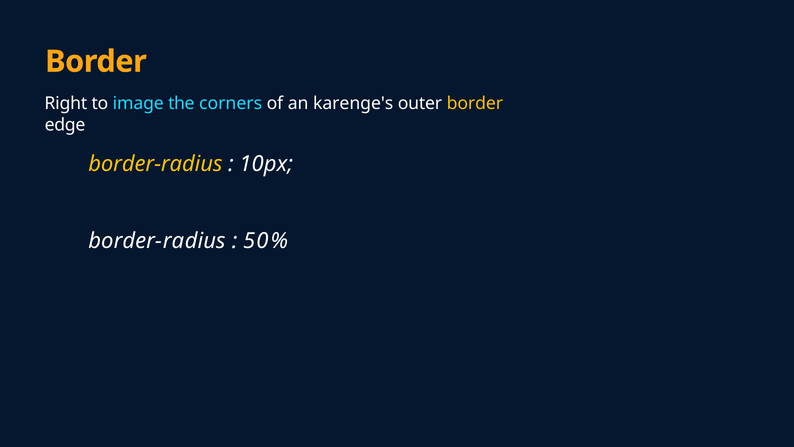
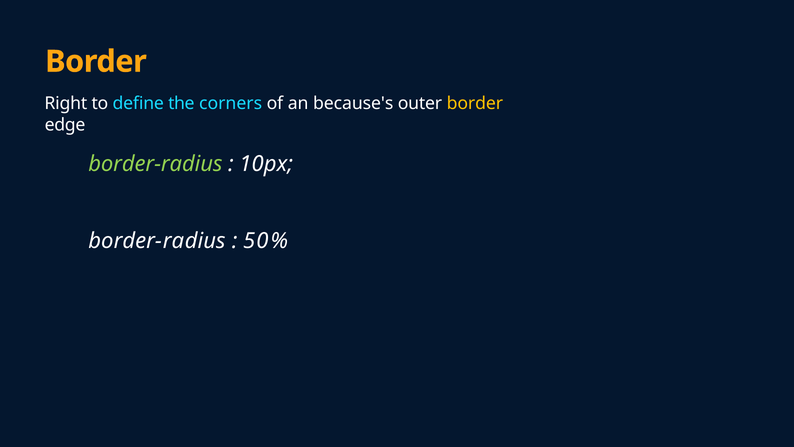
image: image -> define (138, 103)
karenge's: karenge's -> because's (353, 103)
border-radius colour: yellow -> light green (155, 164)
